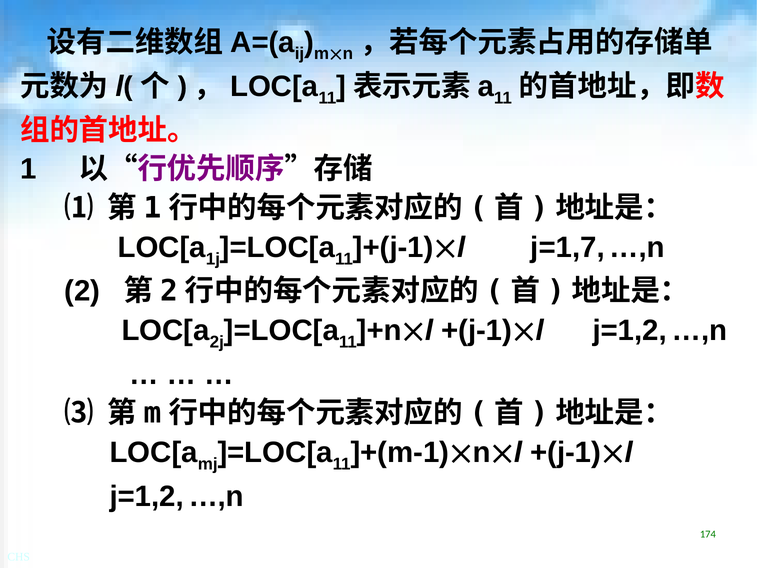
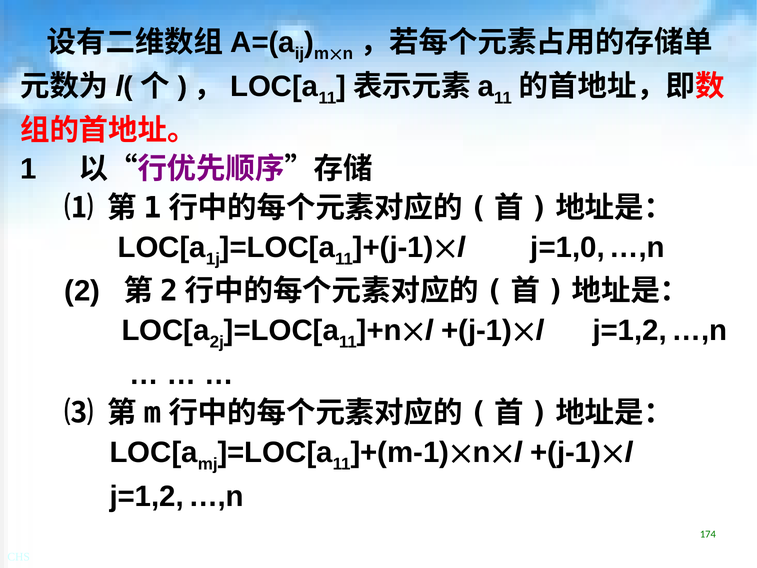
j=1,7: j=1,7 -> j=1,0 (568, 247)
